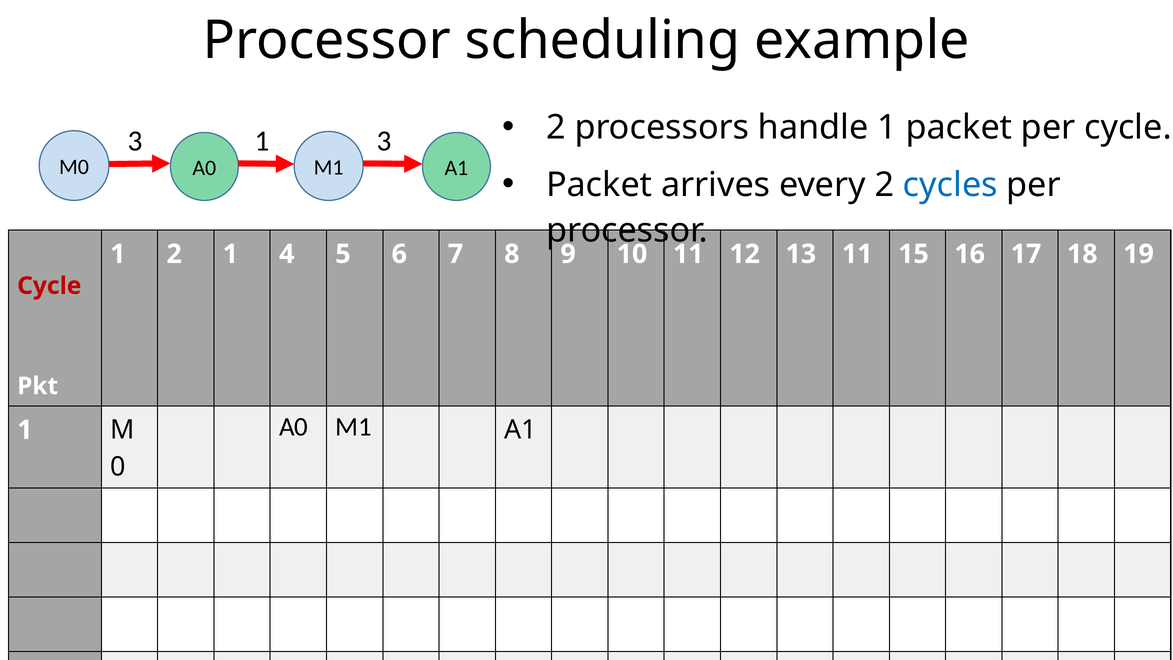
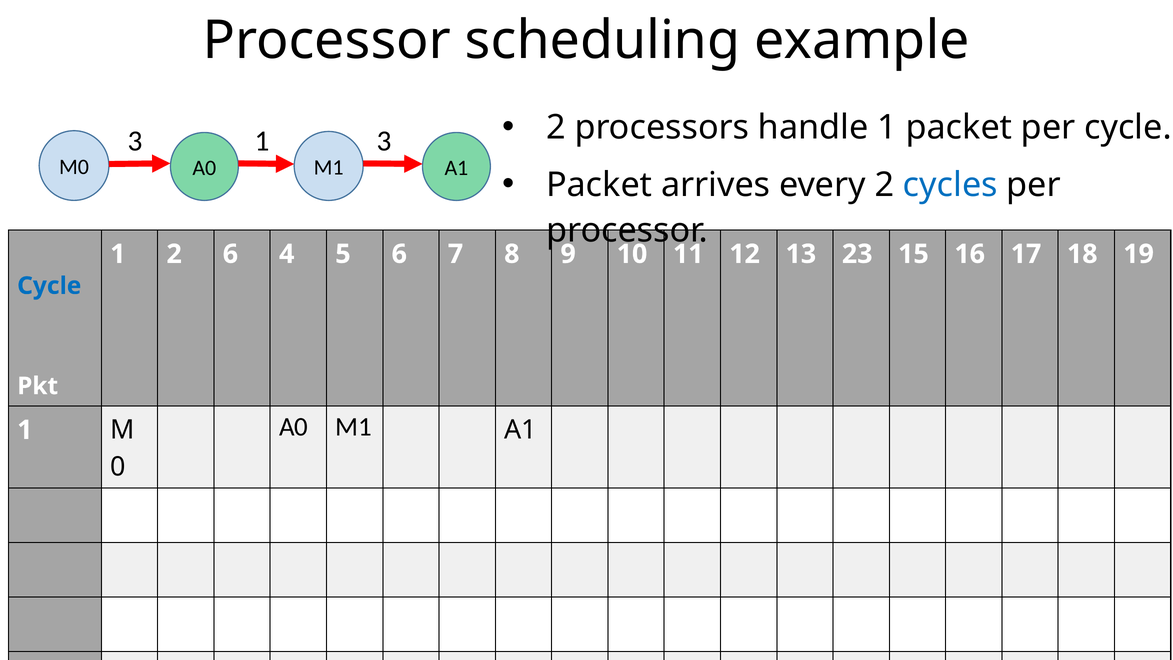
2 1: 1 -> 6 (230, 254)
13 11: 11 -> 23 (857, 254)
Cycle colour: red -> blue (49, 286)
